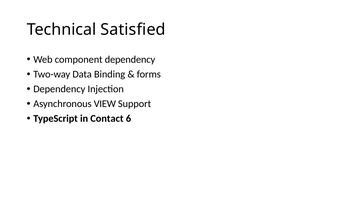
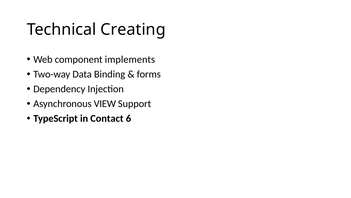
Satisfied: Satisfied -> Creating (133, 29)
component dependency: dependency -> implements (130, 59)
